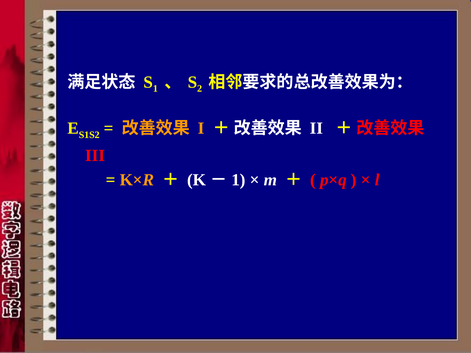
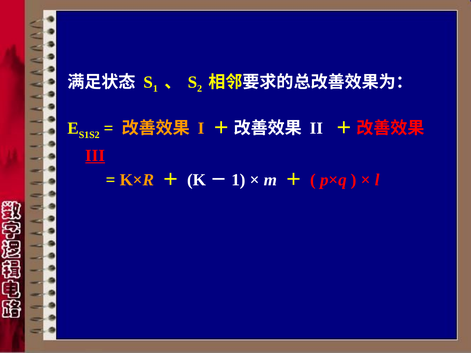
III underline: none -> present (95, 156)
